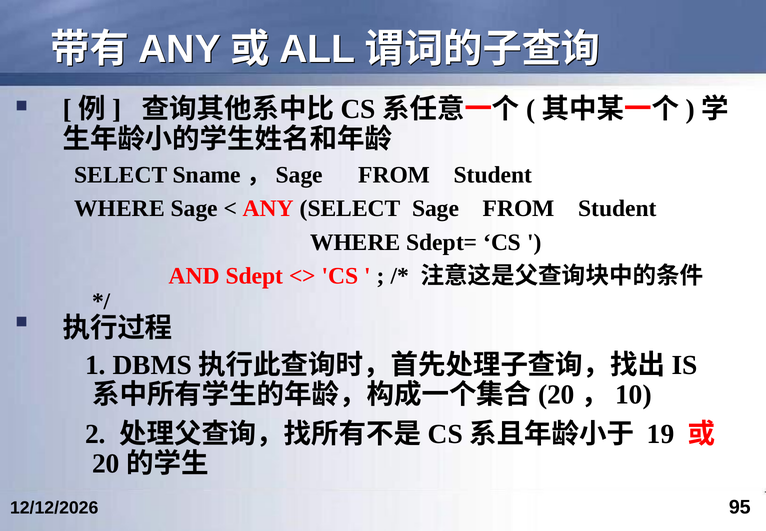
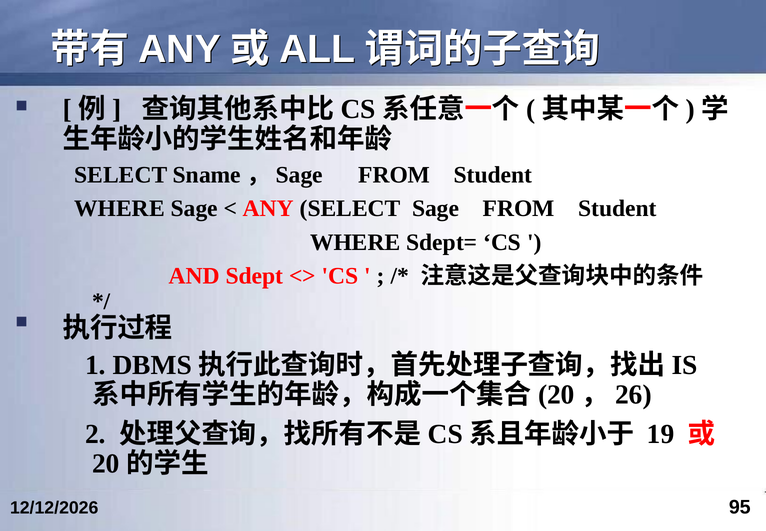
10: 10 -> 26 (633, 394)
